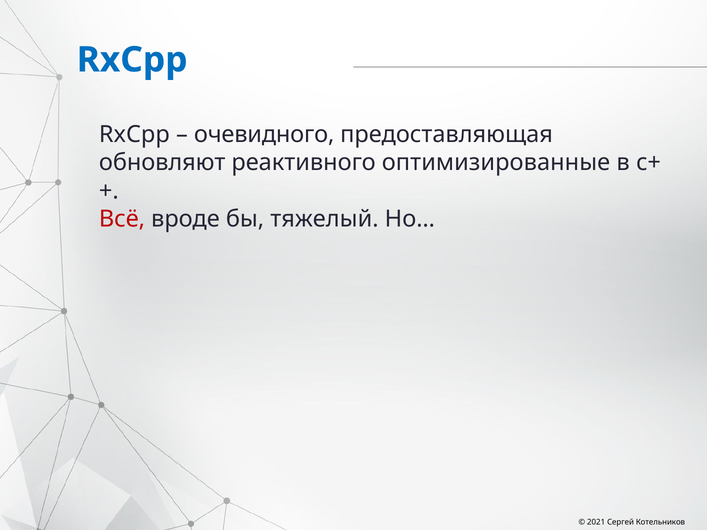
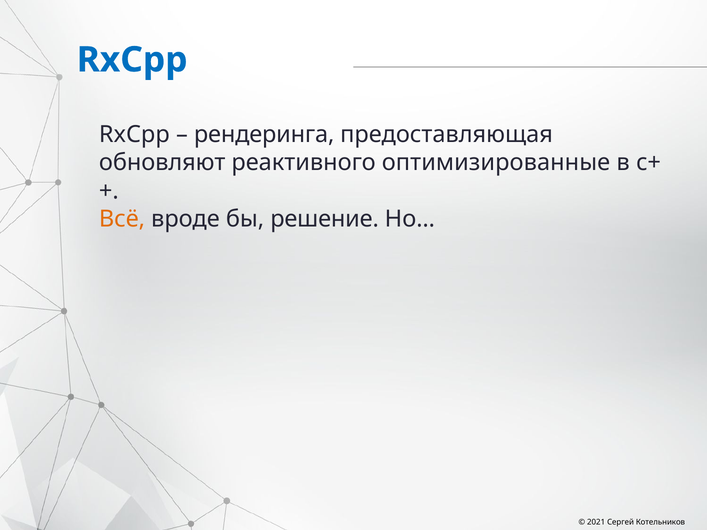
очевидного: очевидного -> рендеринга (264, 134)
Всё colour: red -> orange (122, 219)
тяжелый: тяжелый -> решение (325, 219)
